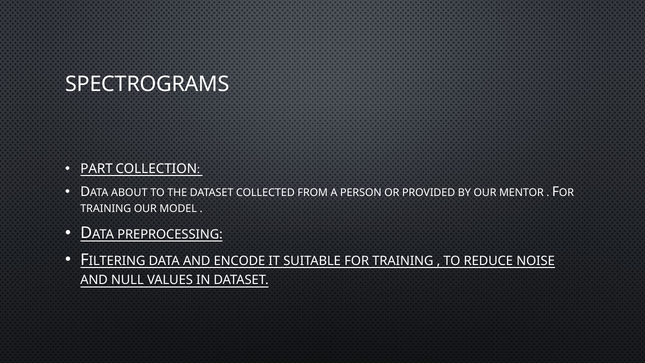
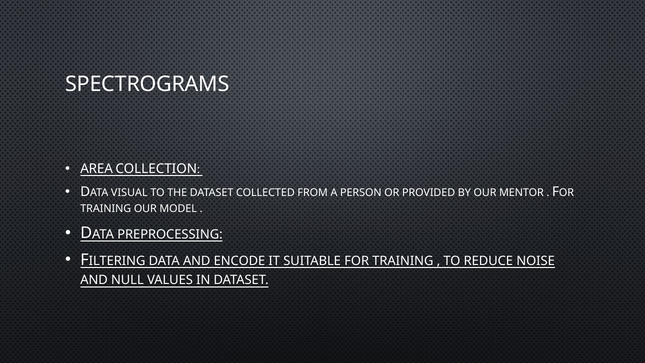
PART: PART -> AREA (97, 169)
ABOUT: ABOUT -> VISUAL (129, 193)
